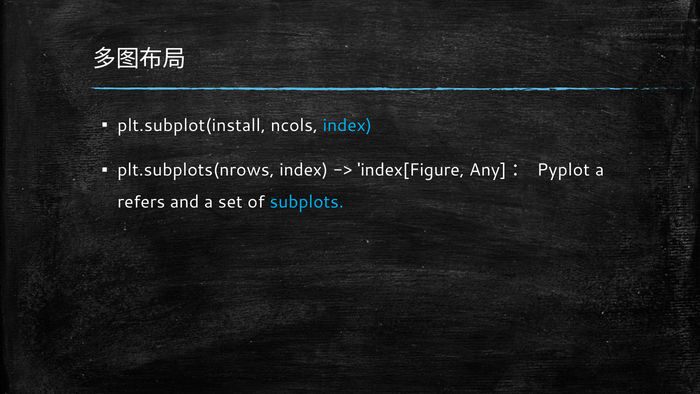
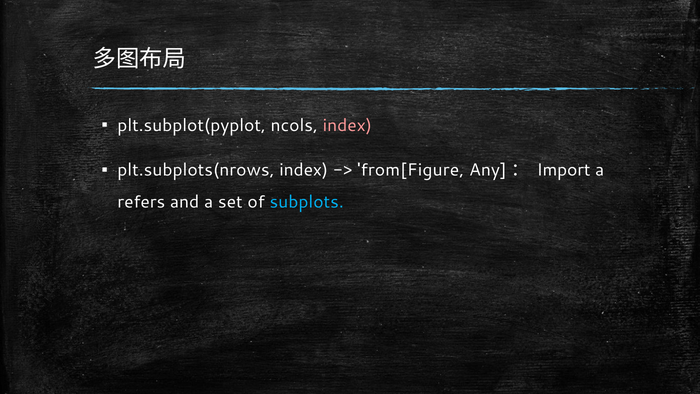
plt.subplot(install: plt.subplot(install -> plt.subplot(pyplot (192, 126)
index colour: light blue -> pink (347, 126)
index[Figure: index[Figure -> from[Figure (411, 170)
Pyplot: Pyplot -> Import (564, 170)
